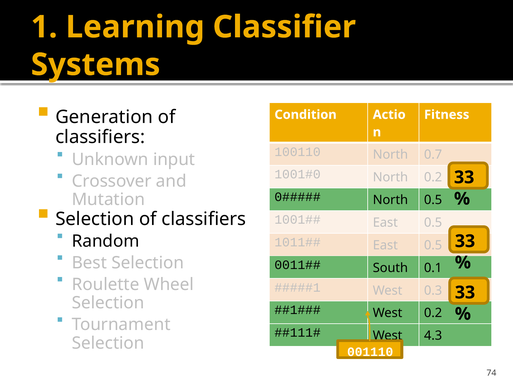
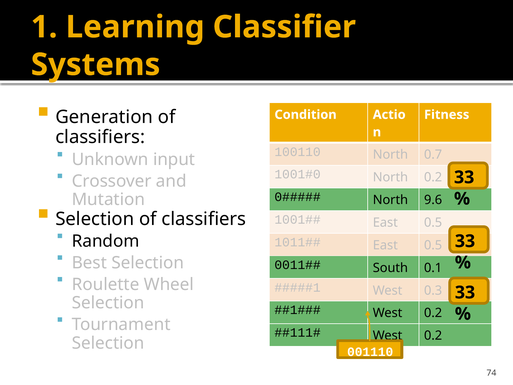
North 0.5: 0.5 -> 9.6 (433, 200)
4.3: 4.3 -> 0.2 (433, 335)
